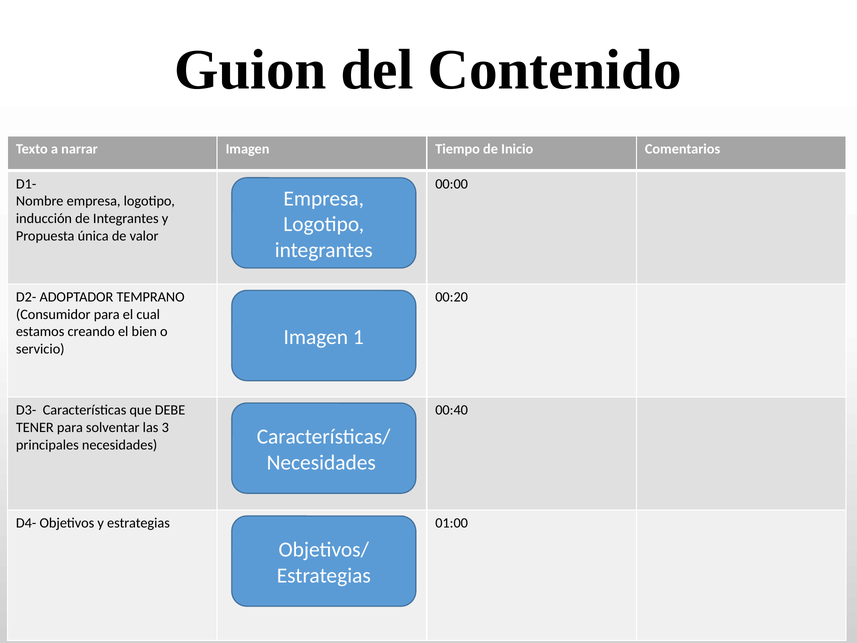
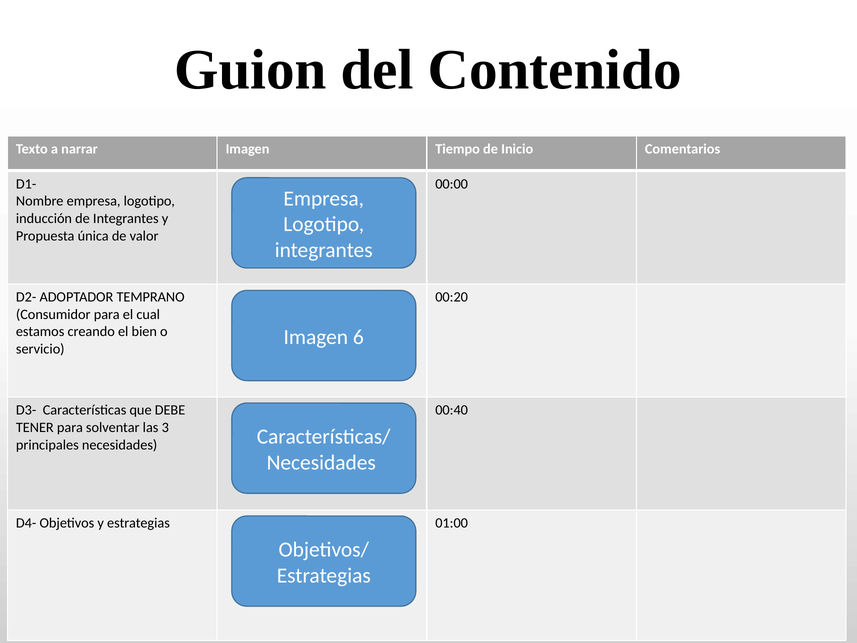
1: 1 -> 6 (358, 337)
